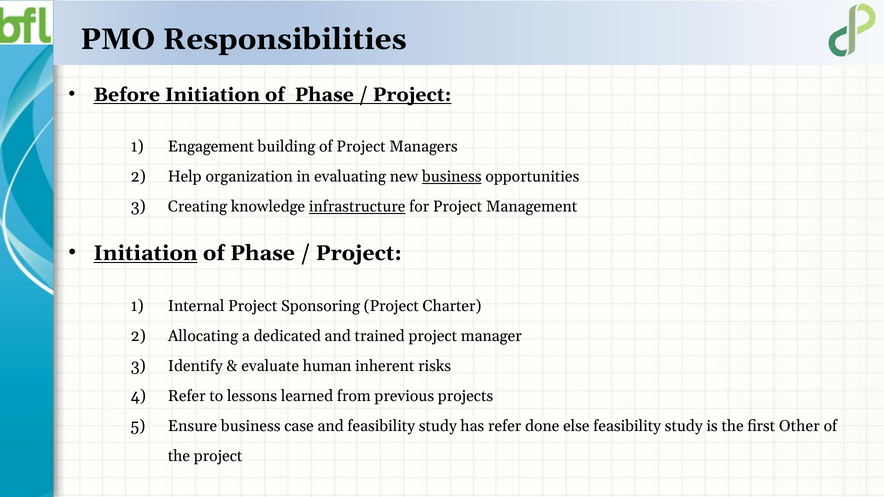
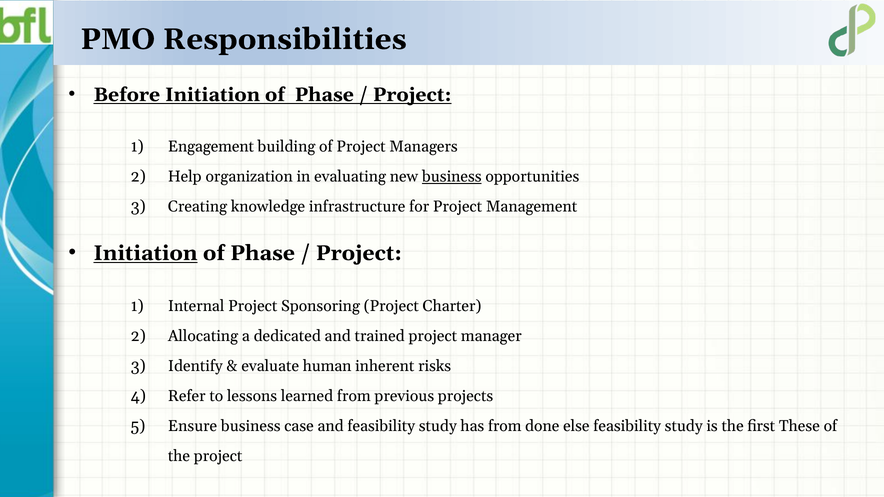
infrastructure underline: present -> none (357, 207)
has refer: refer -> from (505, 426)
Other: Other -> These (799, 426)
